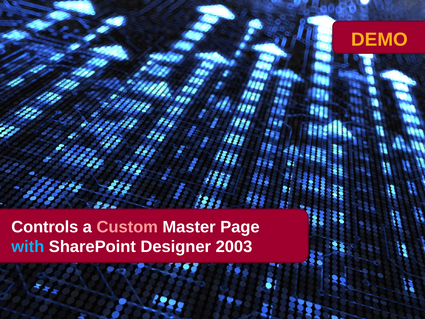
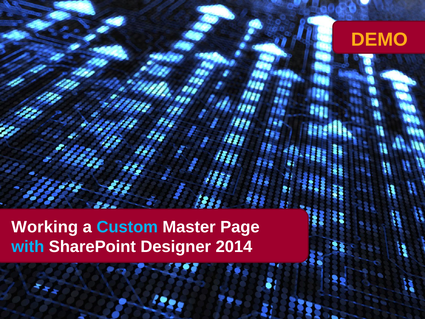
Controls: Controls -> Working (45, 227)
Custom colour: pink -> light blue (127, 227)
2003: 2003 -> 2014 (234, 247)
